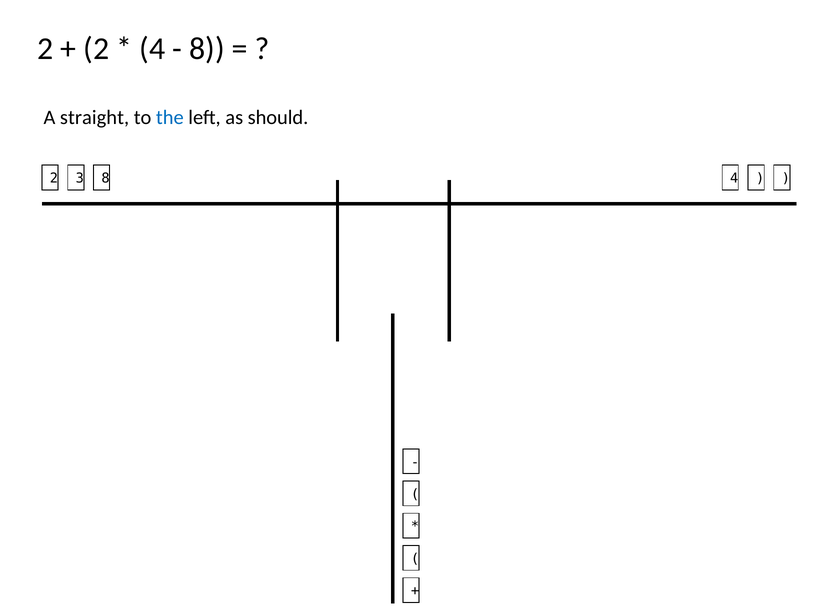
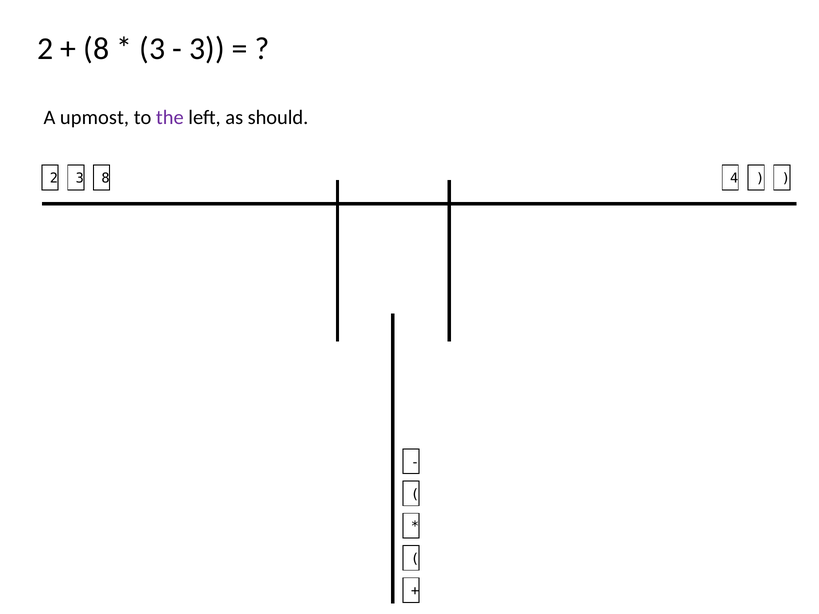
2: 2 -> 8 (96, 49)
4: 4 -> 3 (152, 49)
8: 8 -> 3 (207, 49)
straight: straight -> upmost (95, 118)
the colour: blue -> purple (170, 118)
